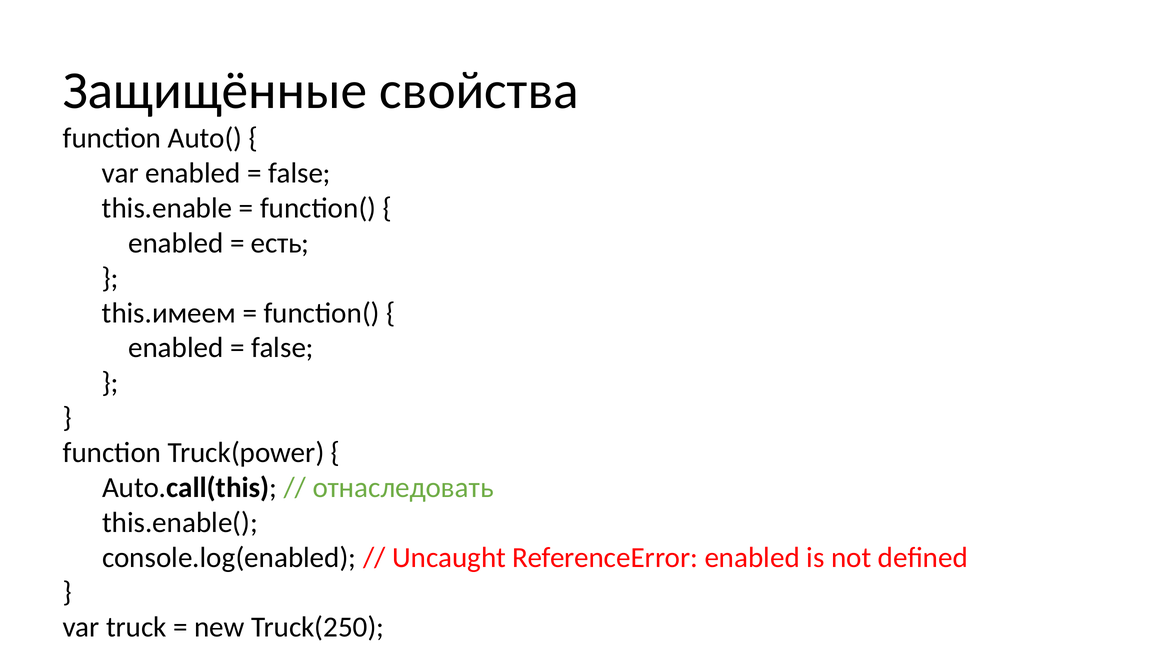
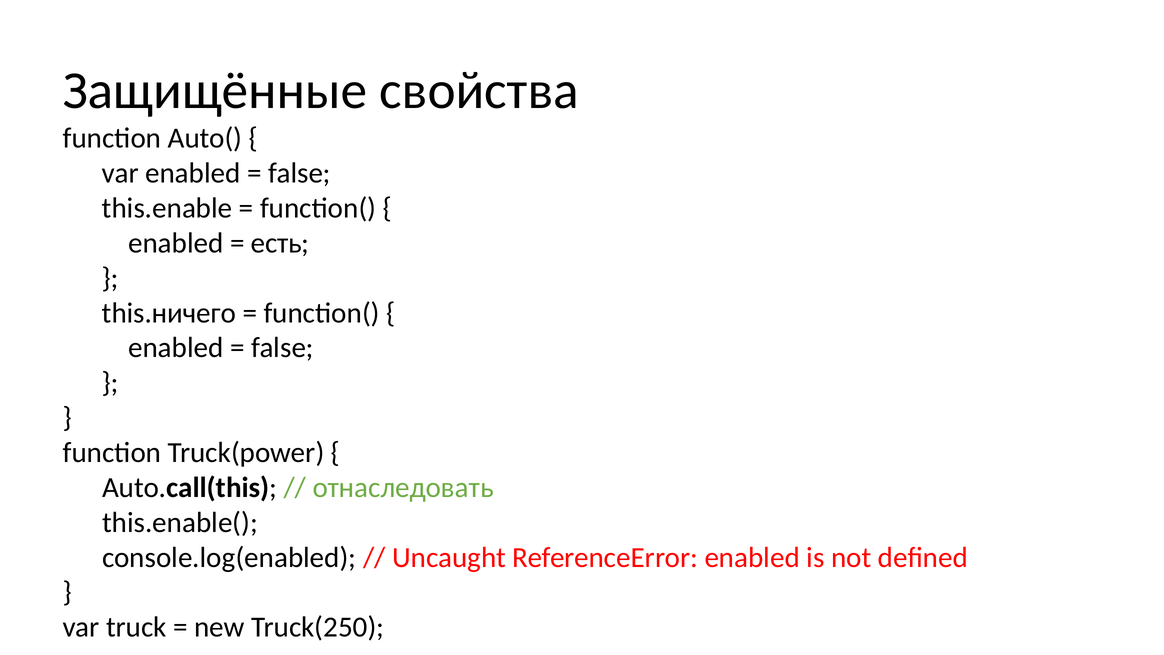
this.имеем: this.имеем -> this.ничего (169, 313)
